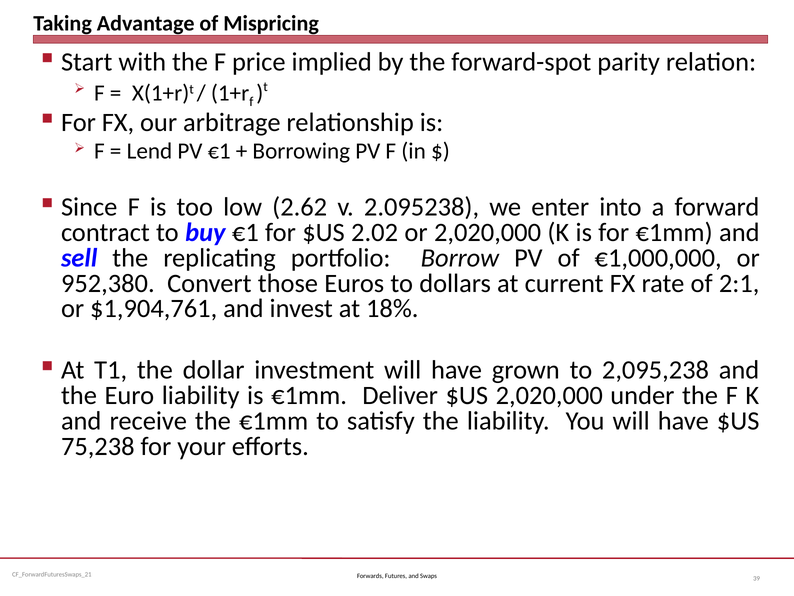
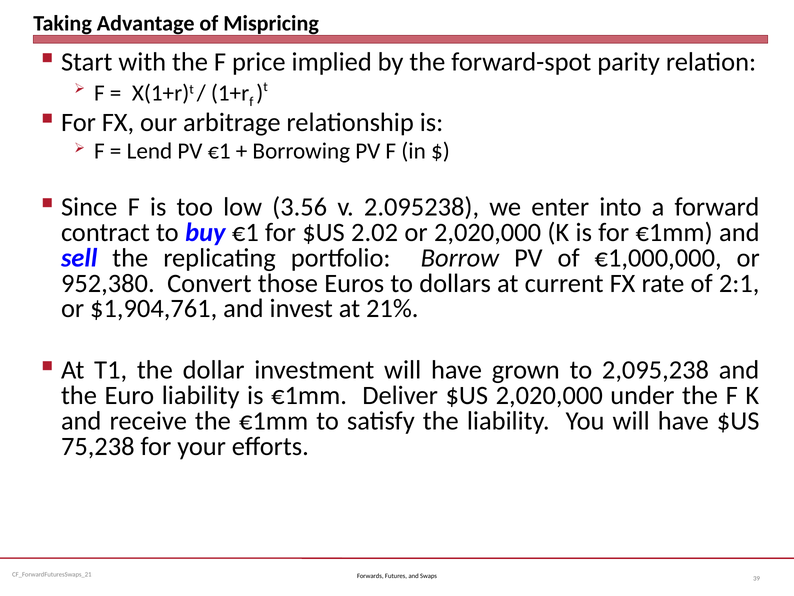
2.62: 2.62 -> 3.56 (300, 207)
18%: 18% -> 21% (392, 308)
